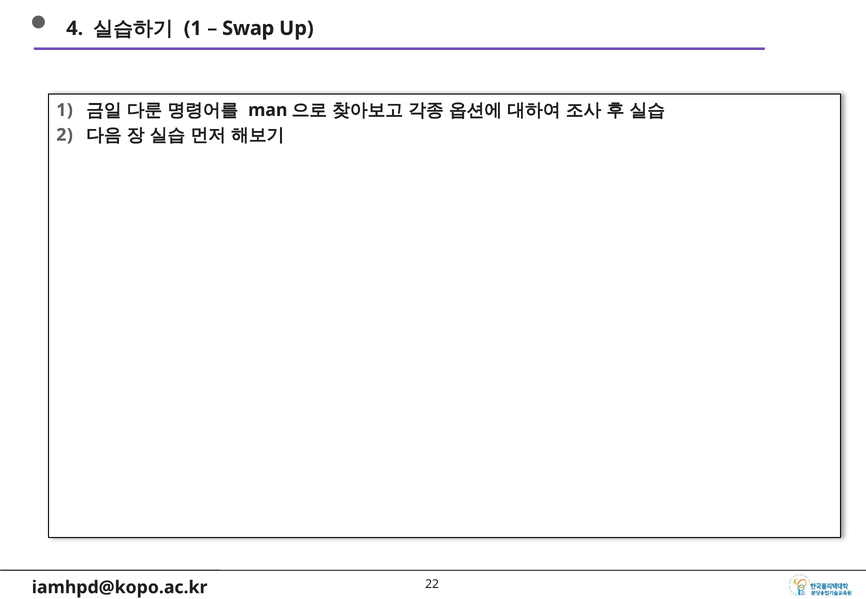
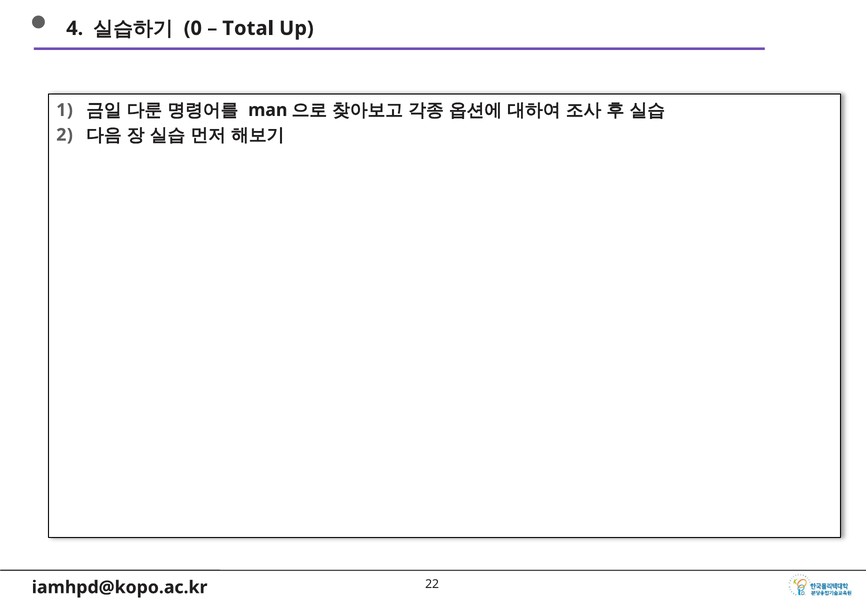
1: 1 -> 0 (193, 28)
Swap: Swap -> Total (248, 28)
